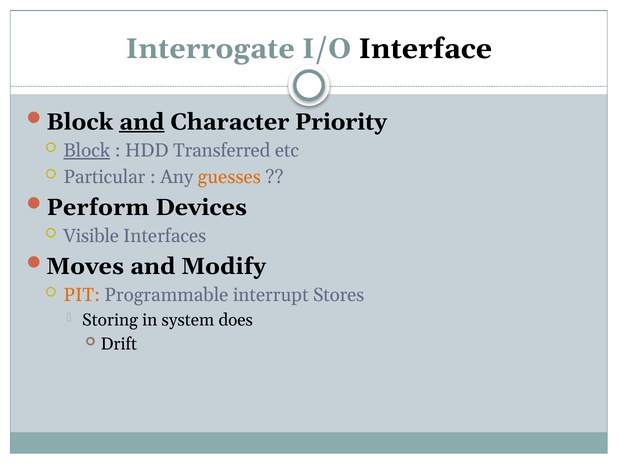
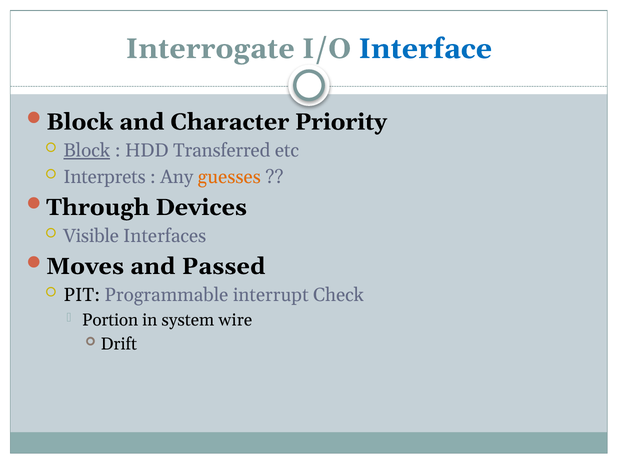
Interface colour: black -> blue (425, 49)
and underline: present -> none (142, 122)
Particular: Particular -> Interprets (104, 177)
Perform: Perform -> Through (98, 207)
Modify: Modify -> Passed (224, 266)
PIT colour: orange -> black (82, 295)
Stores: Stores -> Check (339, 295)
Storing: Storing -> Portion (110, 320)
does: does -> wire (235, 320)
